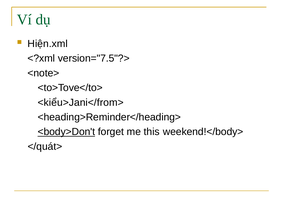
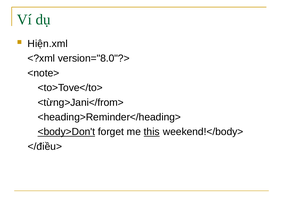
version="7.5"?>: version="7.5"?> -> version="8.0"?> (94, 58)
<kiểu>Jani</from>: <kiểu>Jani</from> -> <từng>Jani</from> (81, 103)
this underline: none -> present (152, 132)
</quát>: </quát> -> </điều> (45, 147)
